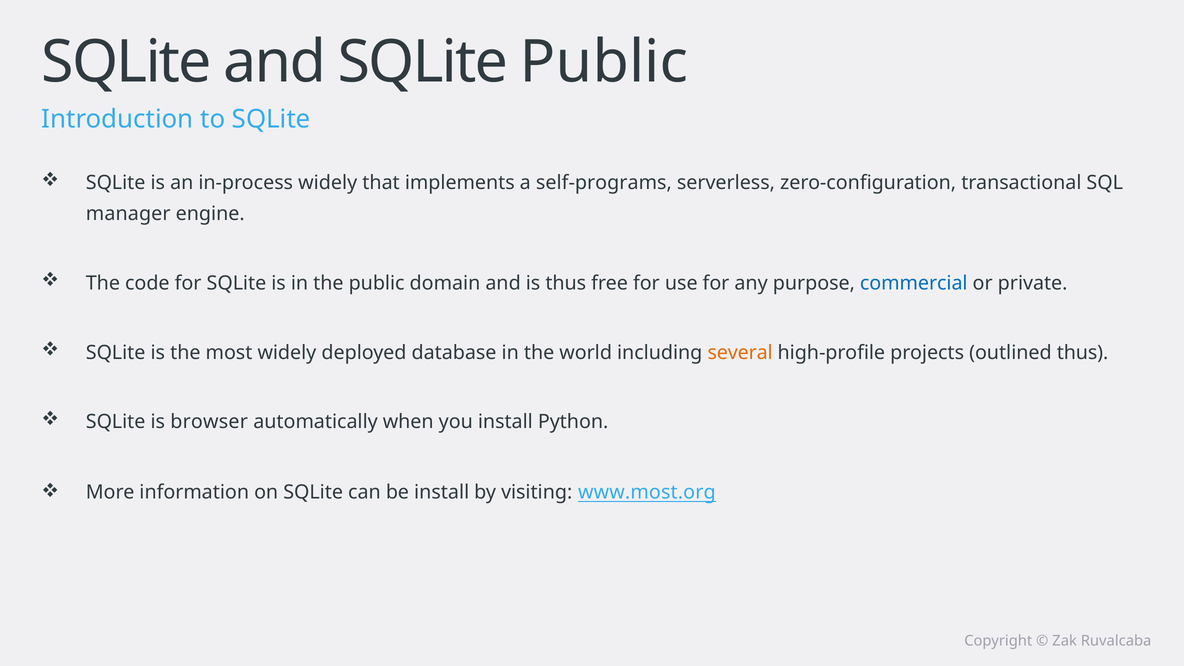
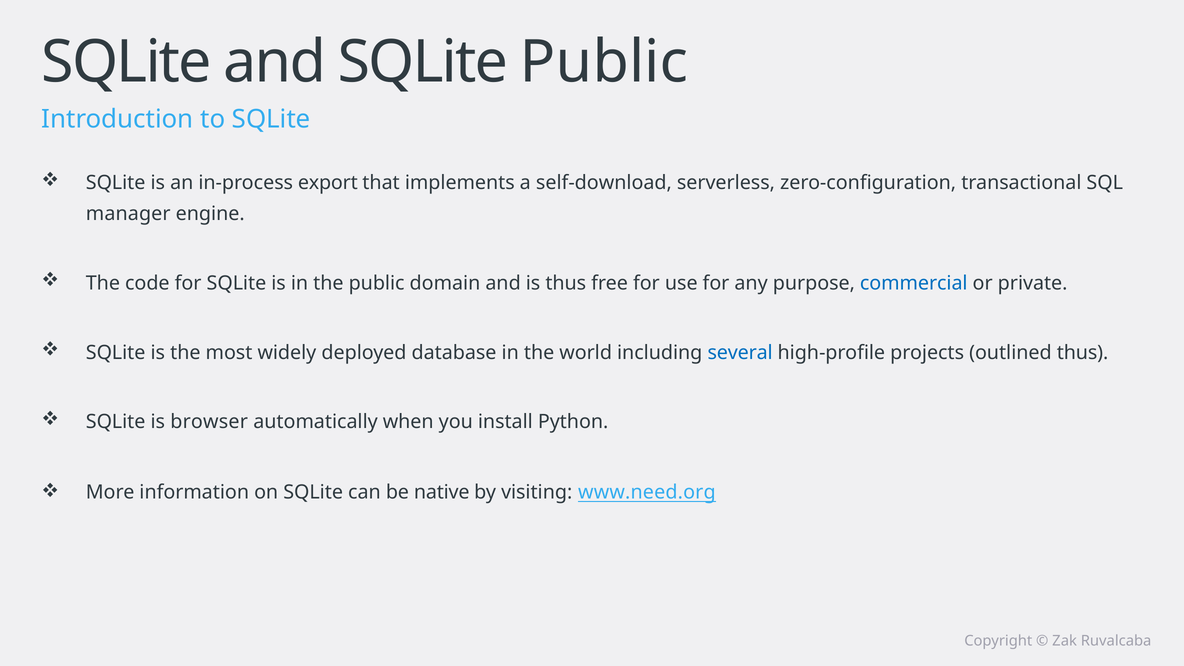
in-process widely: widely -> export (328, 183)
self-programs: self-programs -> self-download (604, 183)
several colour: orange -> blue (740, 353)
be install: install -> native (442, 492)
www.most.org: www.most.org -> www.need.org (647, 492)
